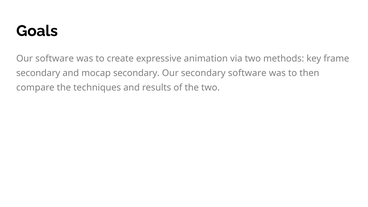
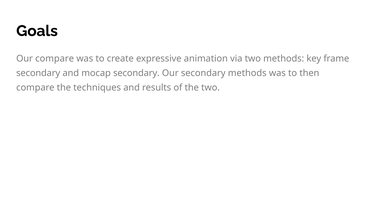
Our software: software -> compare (55, 59)
secondary software: software -> methods (247, 73)
